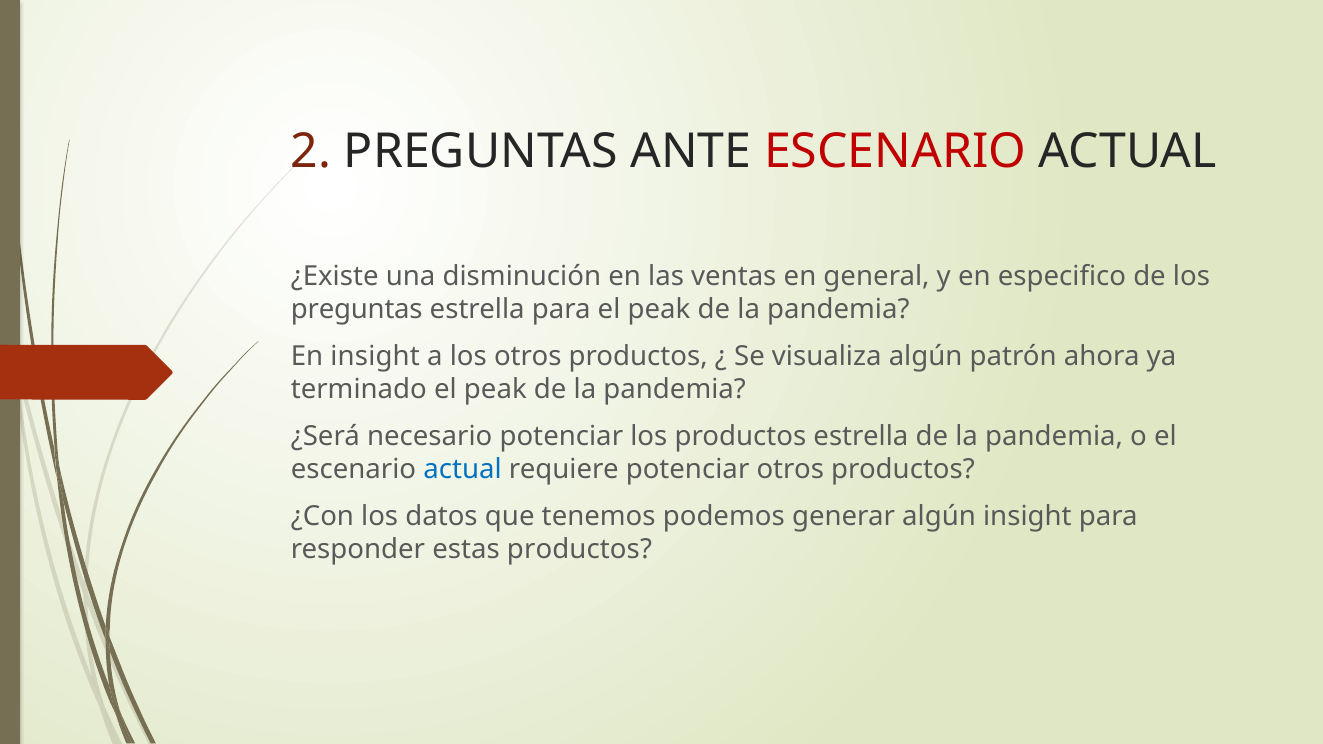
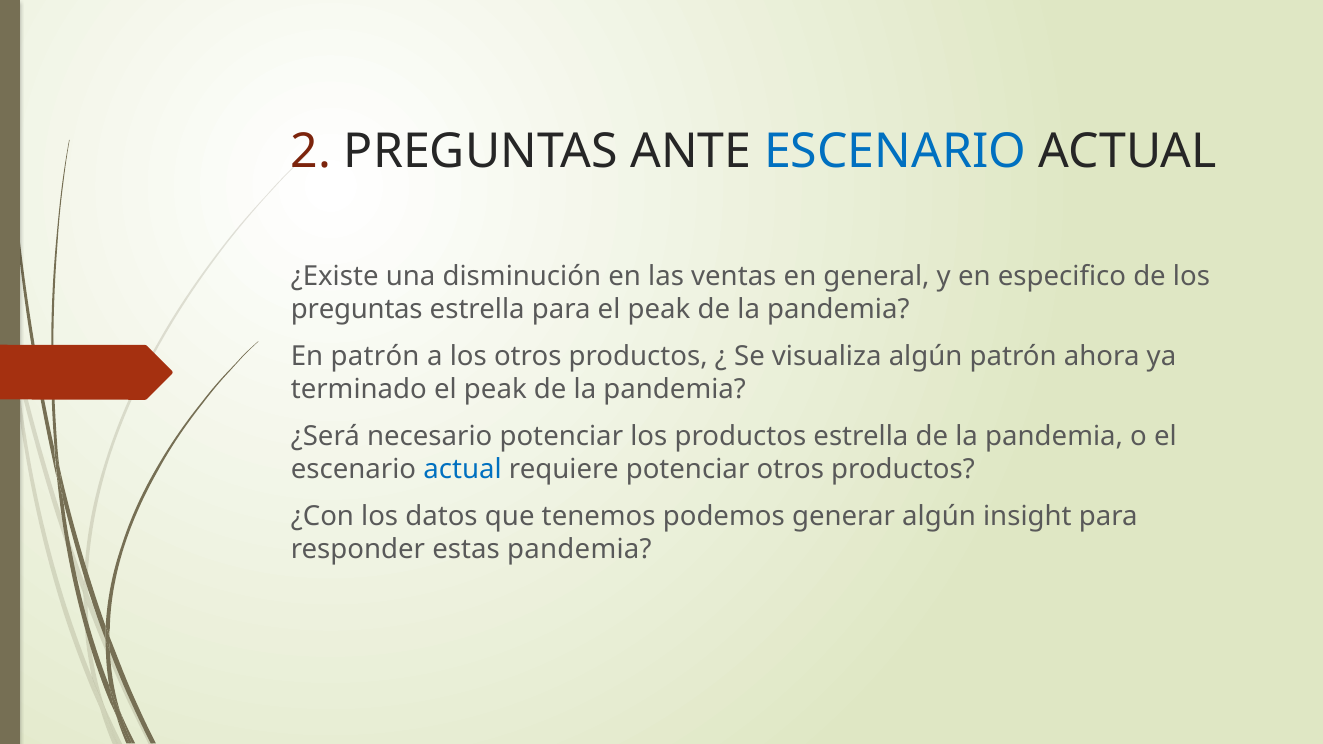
ESCENARIO colour: red -> blue (895, 151)
En insight: insight -> patrón (375, 356)
estas productos: productos -> pandemia (579, 549)
